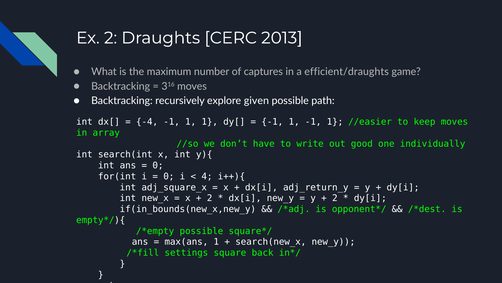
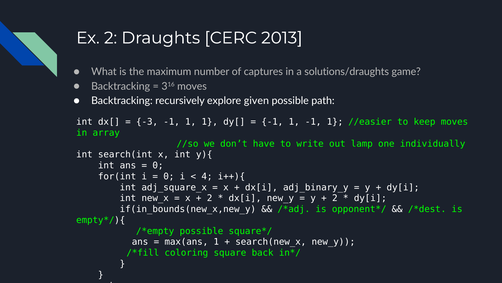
efficient/draughts: efficient/draughts -> solutions/draughts (347, 72)
-4: -4 -> -3 (147, 122)
good: good -> lamp (362, 143)
adj_return_y: adj_return_y -> adj_binary_y (316, 187)
settings: settings -> coloring (186, 252)
